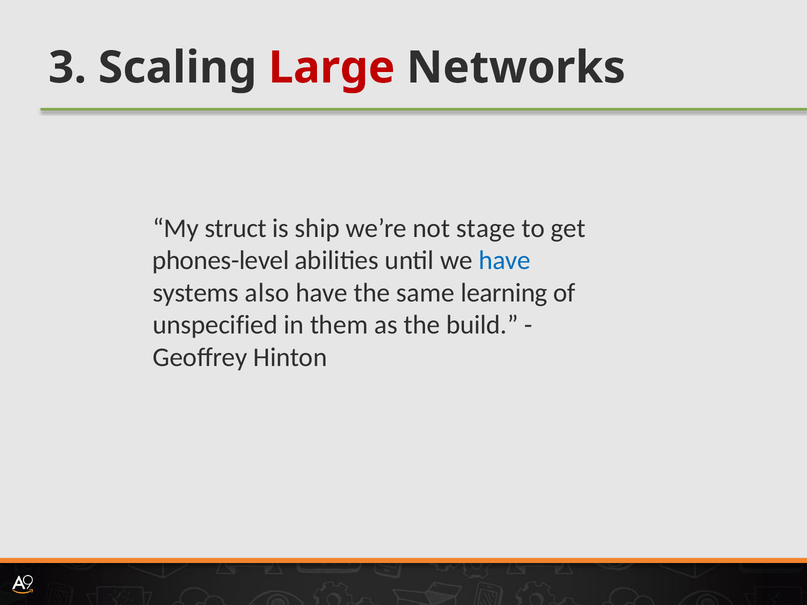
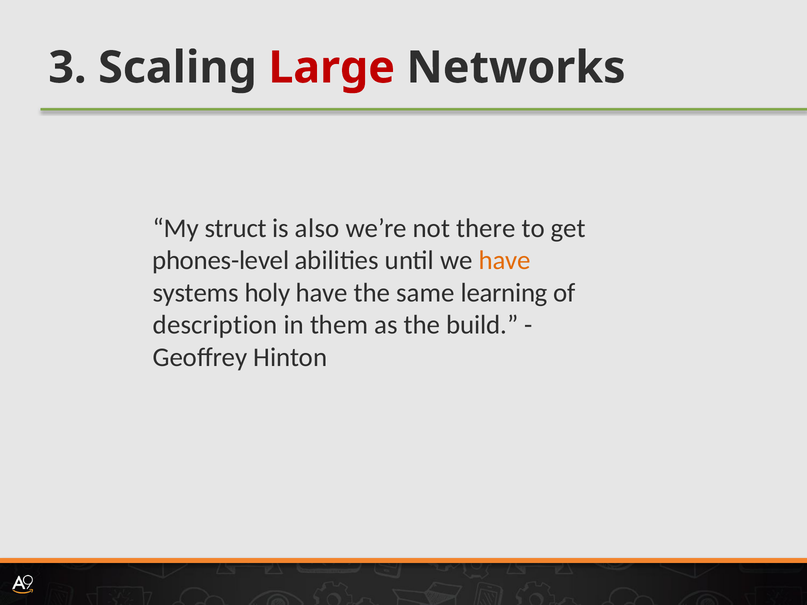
ship: ship -> also (317, 228)
stage: stage -> there (486, 228)
have colour: blue -> orange (505, 261)
also: also -> holy (267, 293)
unspecified: unspecified -> description (215, 325)
